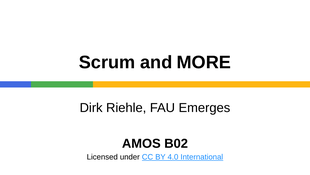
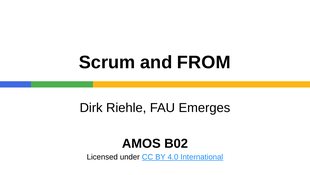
MORE: MORE -> FROM (204, 62)
